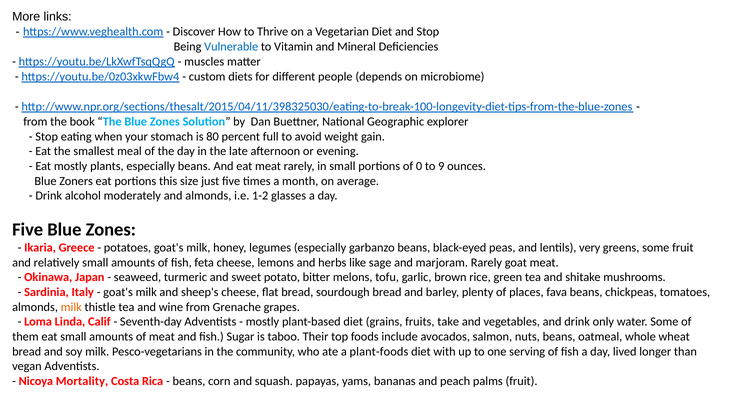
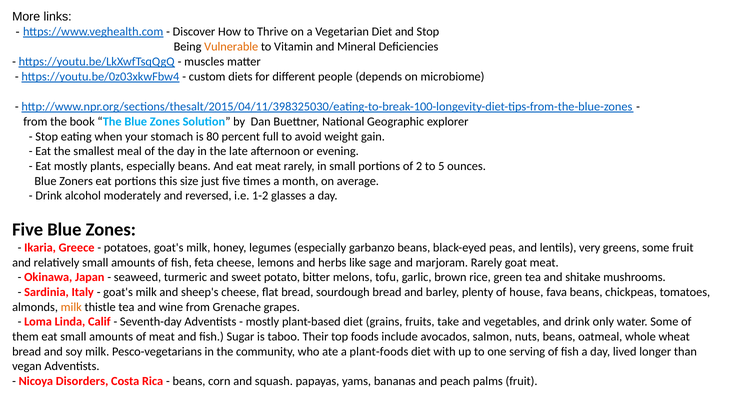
Vulnerable colour: blue -> orange (231, 47)
0: 0 -> 2 (419, 166)
9: 9 -> 5 (441, 166)
and almonds: almonds -> reversed (208, 196)
places: places -> house (526, 292)
Mortality: Mortality -> Disorders (82, 381)
